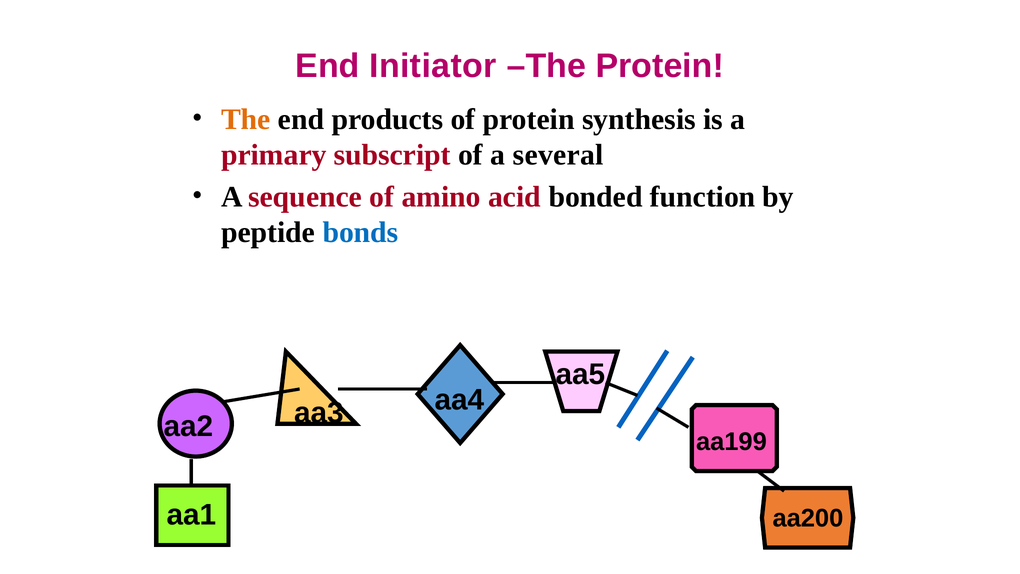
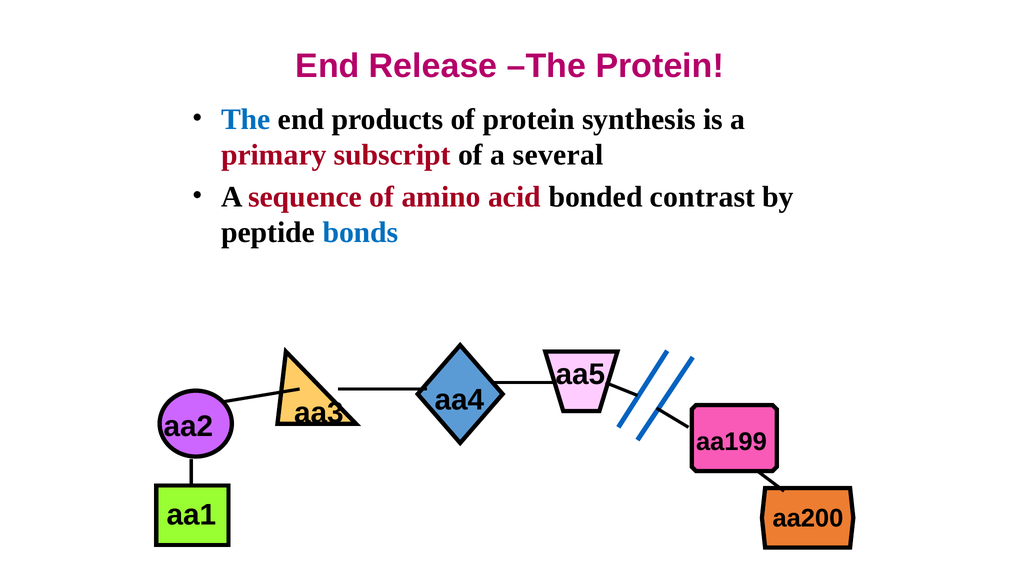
Initiator: Initiator -> Release (433, 66)
The colour: orange -> blue (246, 119)
function: function -> contrast (703, 197)
